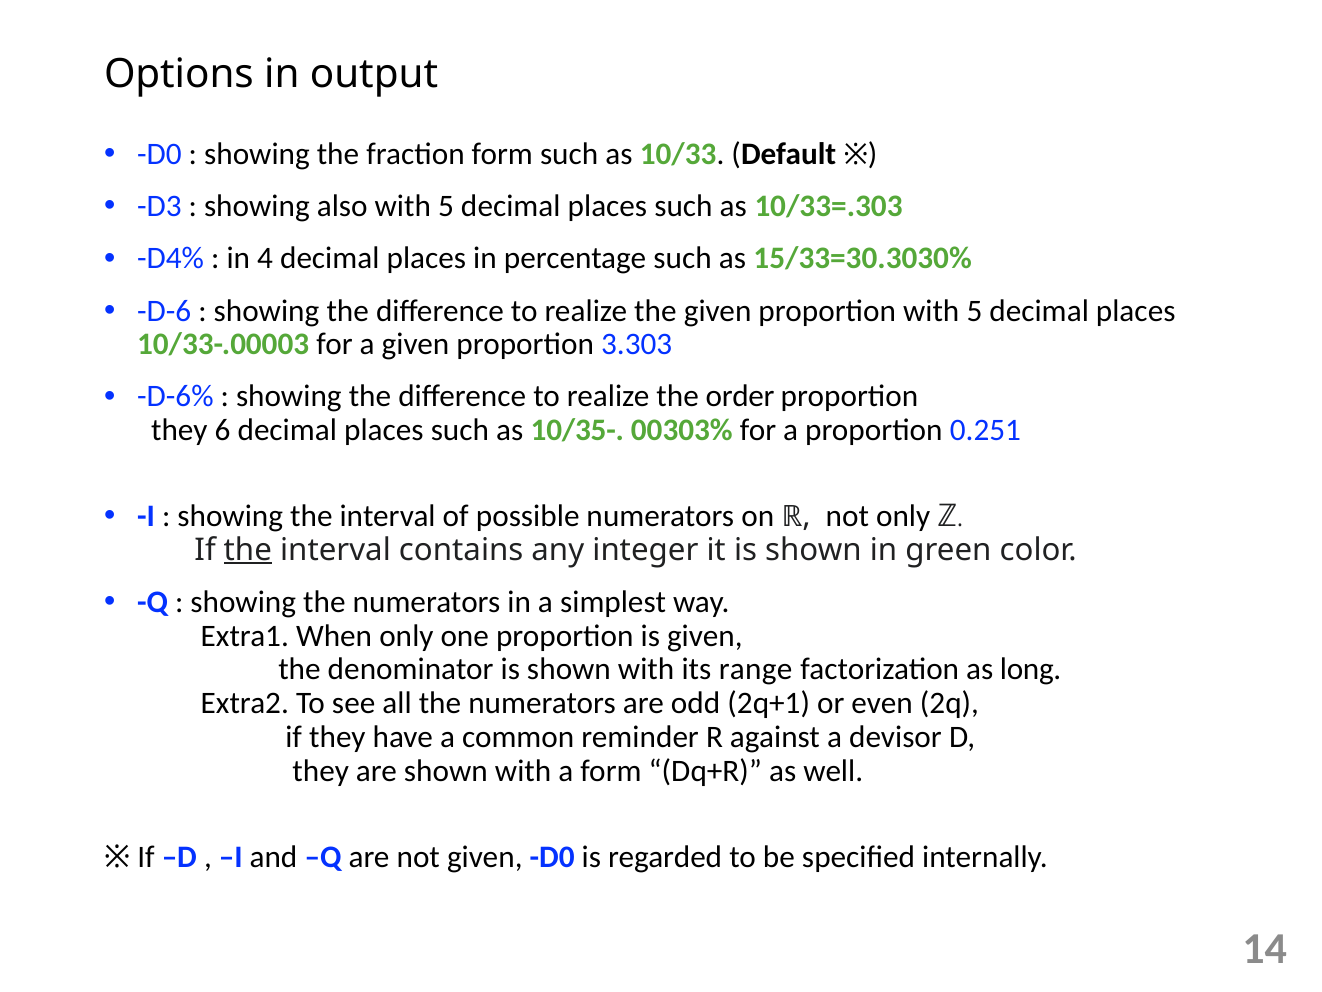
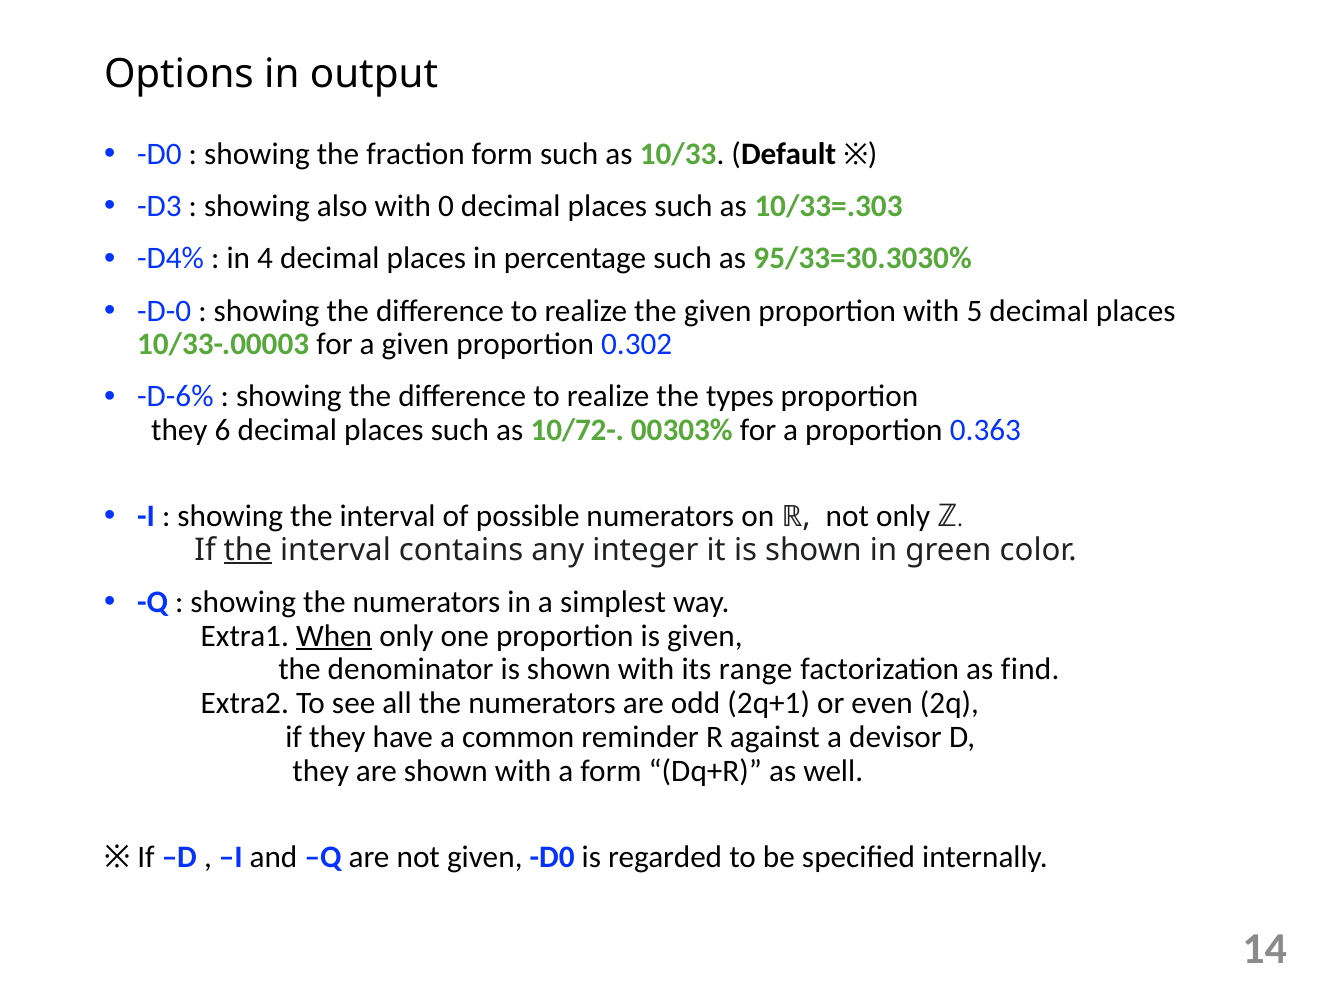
also with 5: 5 -> 0 (446, 206)
15/33=30.3030%: 15/33=30.3030% -> 95/33=30.3030% (863, 259)
D-6: D-6 -> D-0 (164, 311)
3.303: 3.303 -> 0.302 (637, 344)
order: order -> types (740, 396)
10/35-: 10/35- -> 10/72- (577, 430)
0.251: 0.251 -> 0.363 (985, 430)
When underline: none -> present (334, 636)
long: long -> find (1030, 669)
